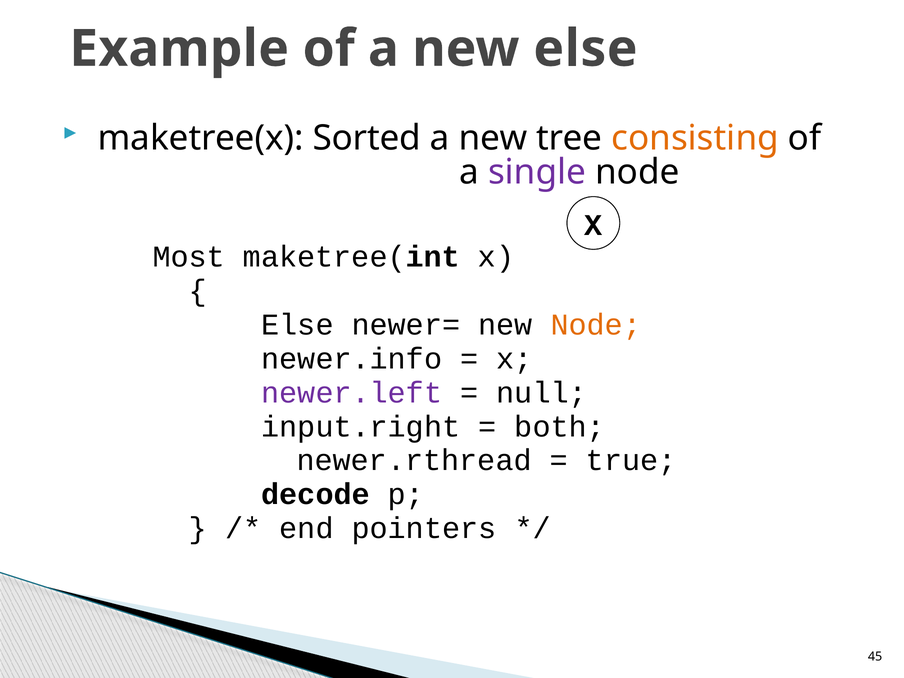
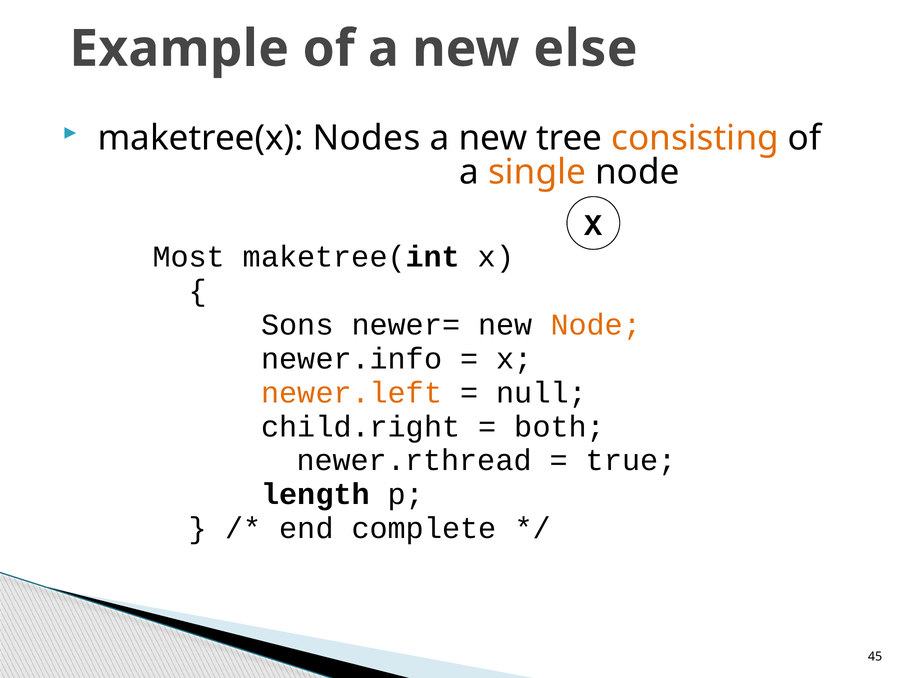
Sorted: Sorted -> Nodes (367, 138)
single colour: purple -> orange (537, 172)
Else: Else -> Sons (297, 325)
newer.left colour: purple -> orange (352, 393)
input.right: input.right -> child.right (361, 427)
decode: decode -> length (316, 494)
pointers: pointers -> complete (424, 528)
